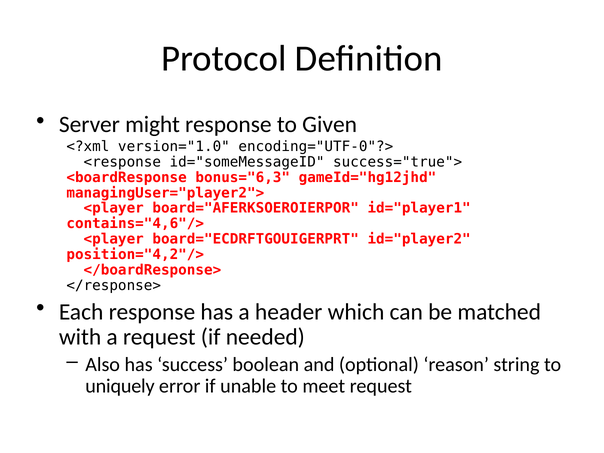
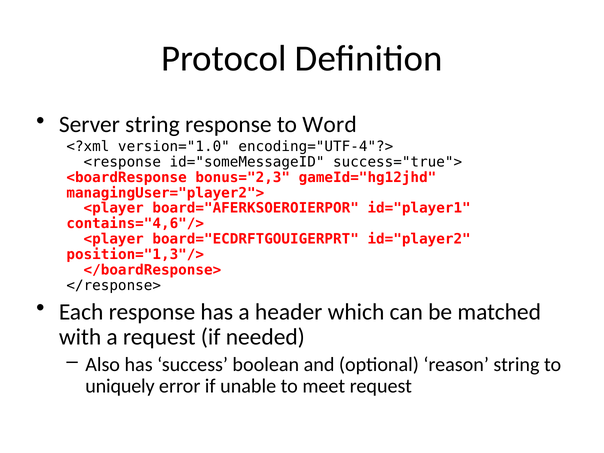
Server might: might -> string (152, 124)
Given: Given -> Word (330, 124)
encoding="UTF-0"?>: encoding="UTF-0"?> -> encoding="UTF-4"?> (316, 147)
bonus="6,3: bonus="6,3 -> bonus="2,3 (243, 177)
position="4,2"/>: position="4,2"/> -> position="1,3"/> (135, 255)
